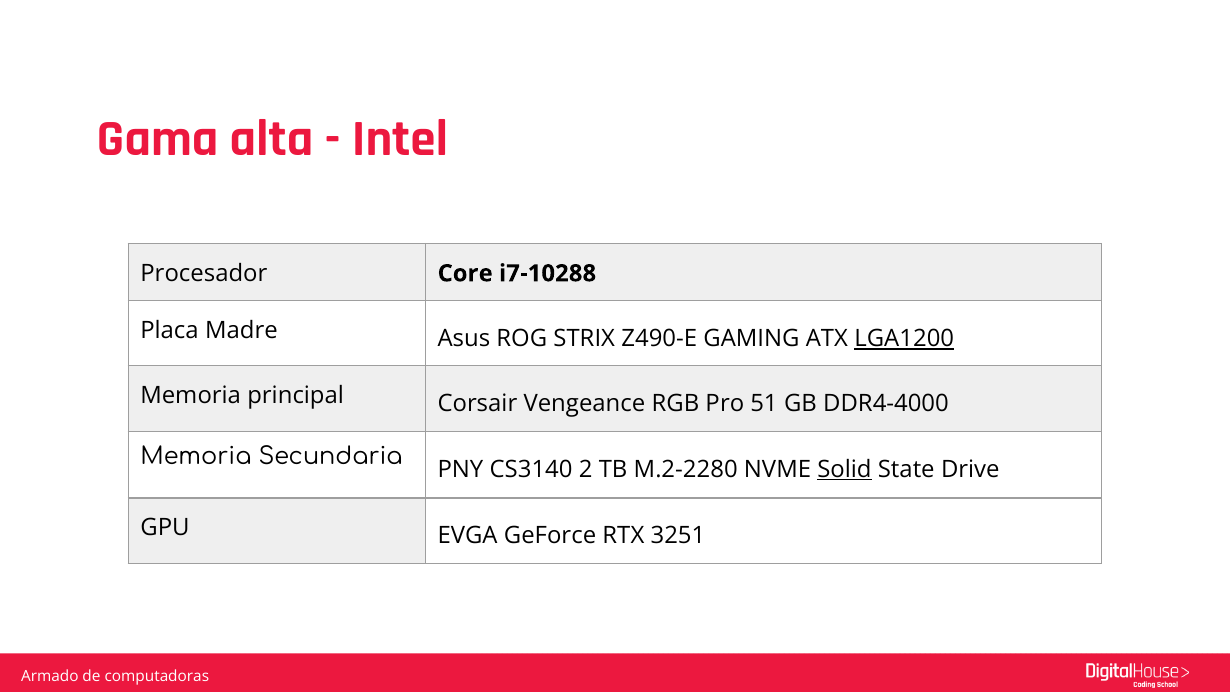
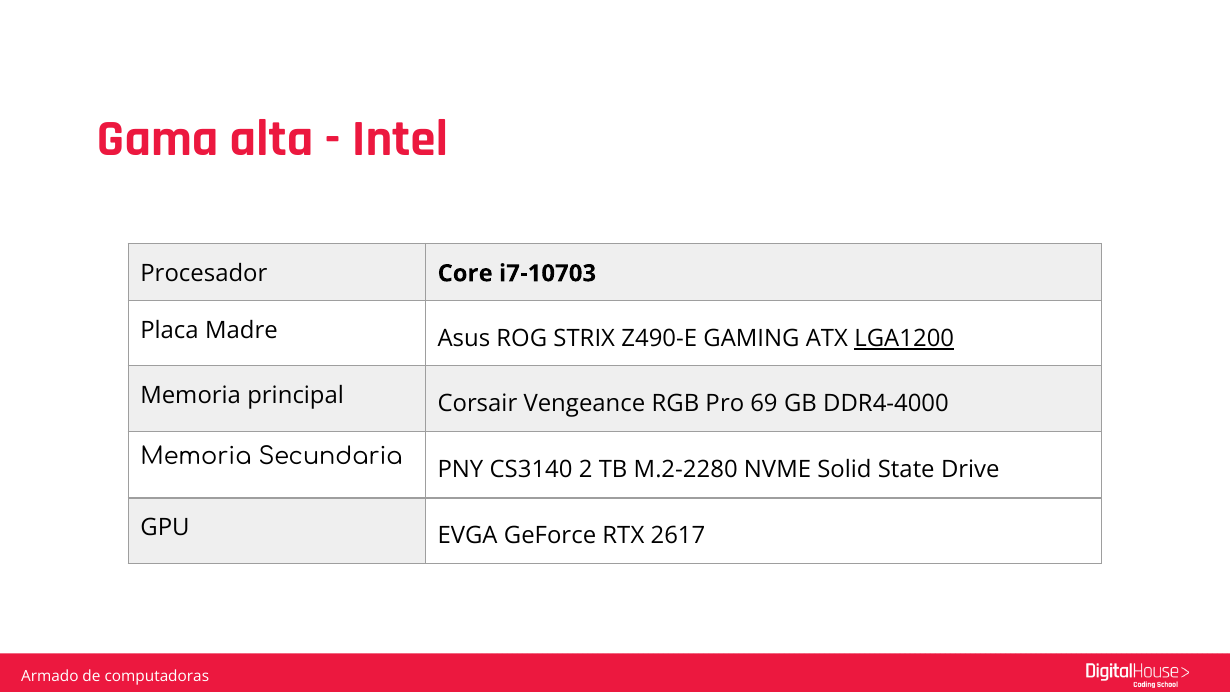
i7-10288: i7-10288 -> i7-10703 (548, 273)
51: 51 -> 69 (764, 404)
Solid underline: present -> none (844, 469)
3251: 3251 -> 2617 (678, 536)
